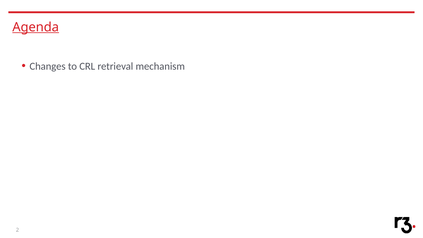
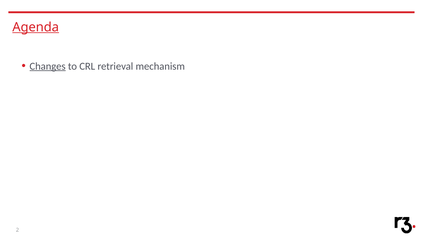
Changes underline: none -> present (48, 66)
